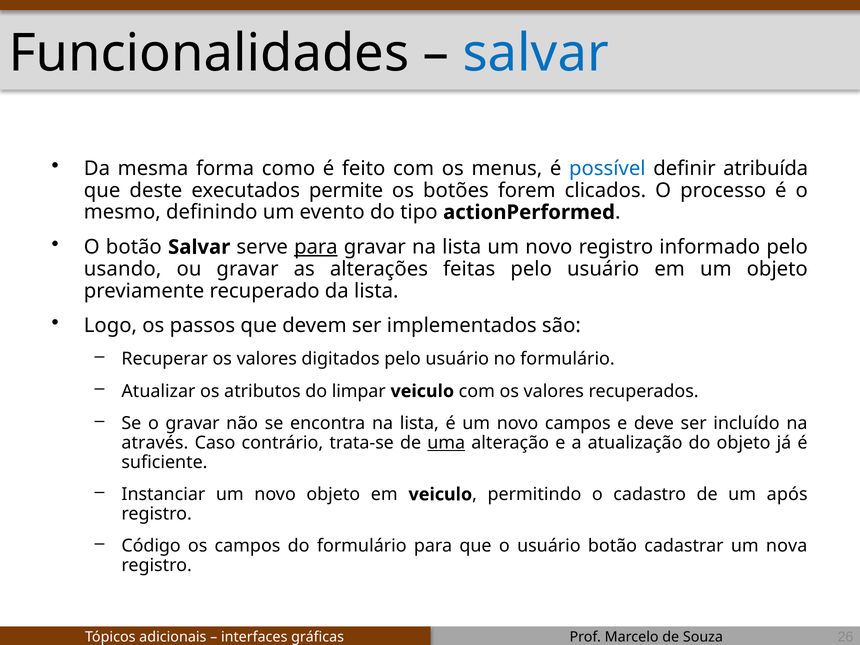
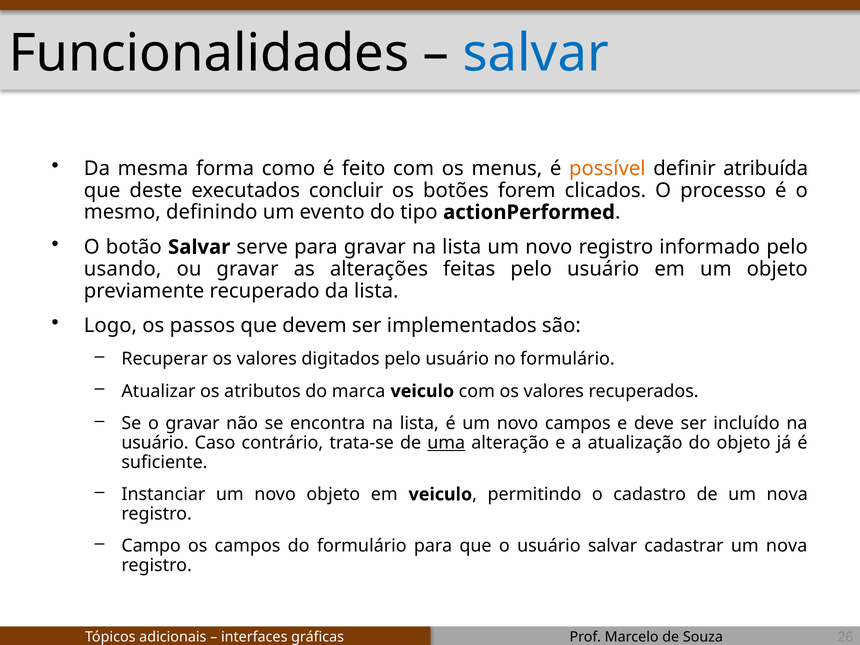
possível colour: blue -> orange (607, 168)
permite: permite -> concluir (346, 190)
para underline: present -> none (316, 247)
limpar: limpar -> marca (359, 391)
através: através -> usuário (155, 443)
de um após: após -> nova (787, 494)
Código: Código -> Campo (151, 546)
usuário botão: botão -> salvar (613, 546)
